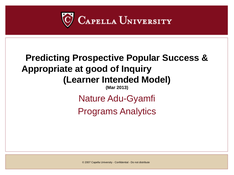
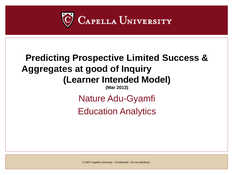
Popular: Popular -> Limited (143, 58)
Appropriate: Appropriate -> Aggregates (47, 69)
Programs: Programs -> Education (98, 112)
